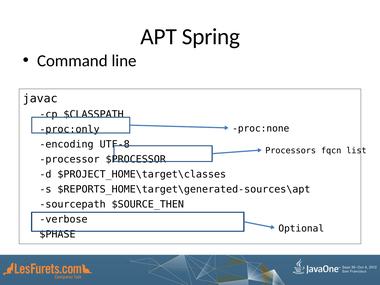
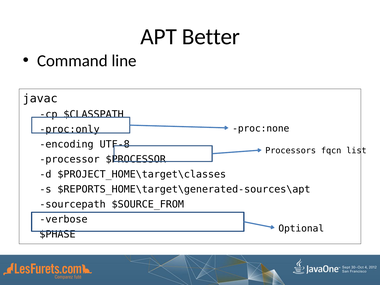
Spring: Spring -> Better (211, 37)
$SOURCE_THEN: $SOURCE_THEN -> $SOURCE_FROM (148, 204)
